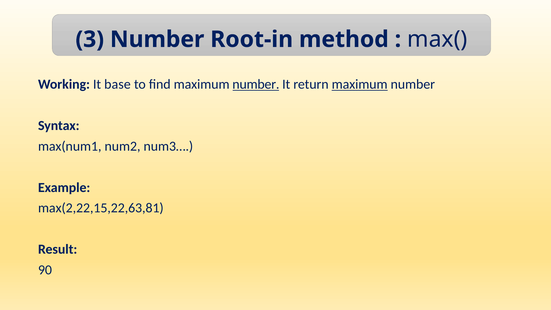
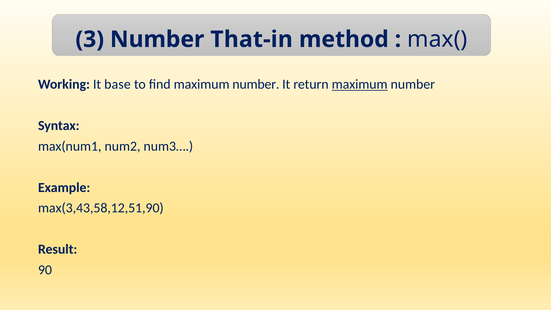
Root-in: Root-in -> That-in (252, 39)
number underline: present -> none (256, 84)
max(2,22,15,22,63,81: max(2,22,15,22,63,81 -> max(3,43,58,12,51,90 (101, 208)
